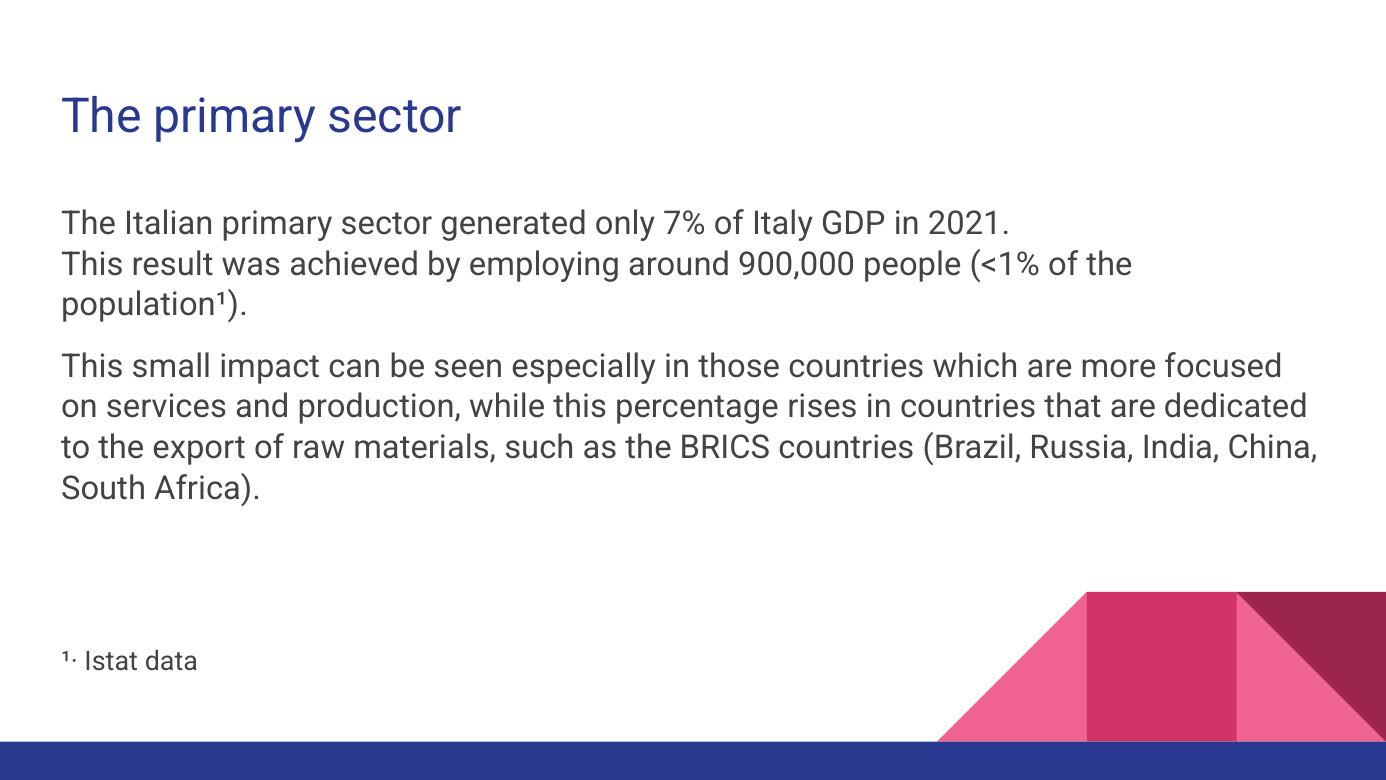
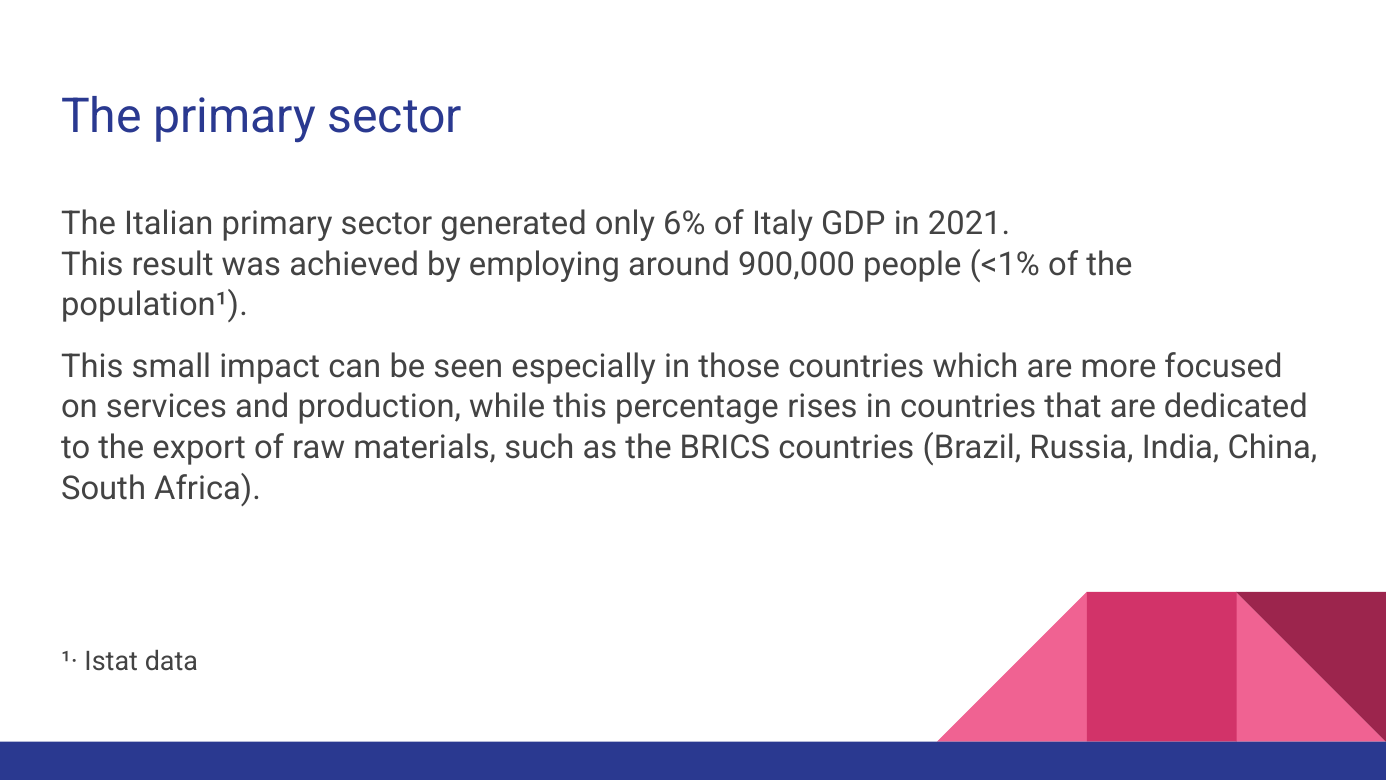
7%: 7% -> 6% (684, 224)
